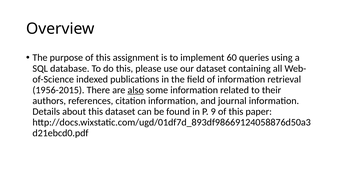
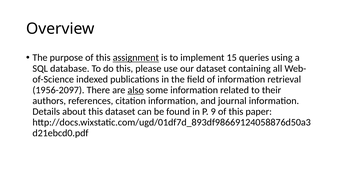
assignment underline: none -> present (136, 58)
60: 60 -> 15 (232, 58)
1956-2015: 1956-2015 -> 1956-2097 (58, 90)
